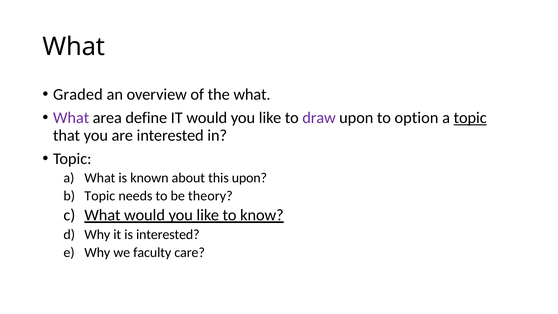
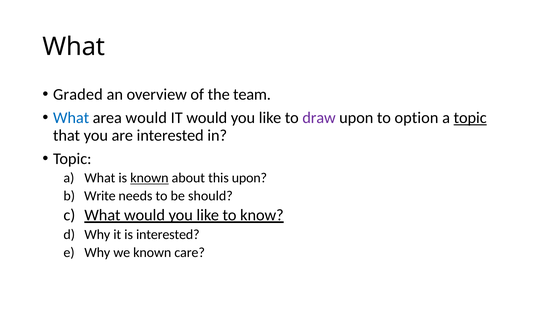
the what: what -> team (252, 94)
What colour: purple -> blue (71, 118)
area define: define -> would (146, 118)
known underline: none -> present (149, 178)
Topic: Topic -> Write (100, 196)
theory: theory -> should (210, 196)
we faculty: faculty -> known (152, 252)
